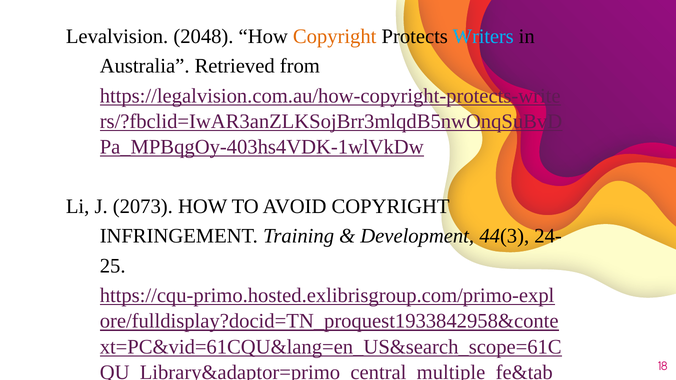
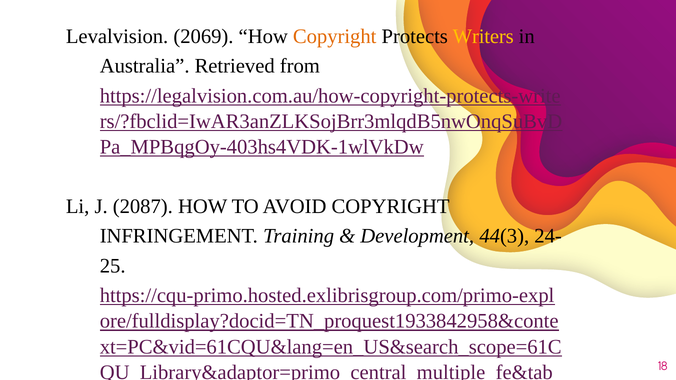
2048: 2048 -> 2069 (203, 36)
Writers colour: light blue -> yellow (483, 36)
2073: 2073 -> 2087 (143, 207)
